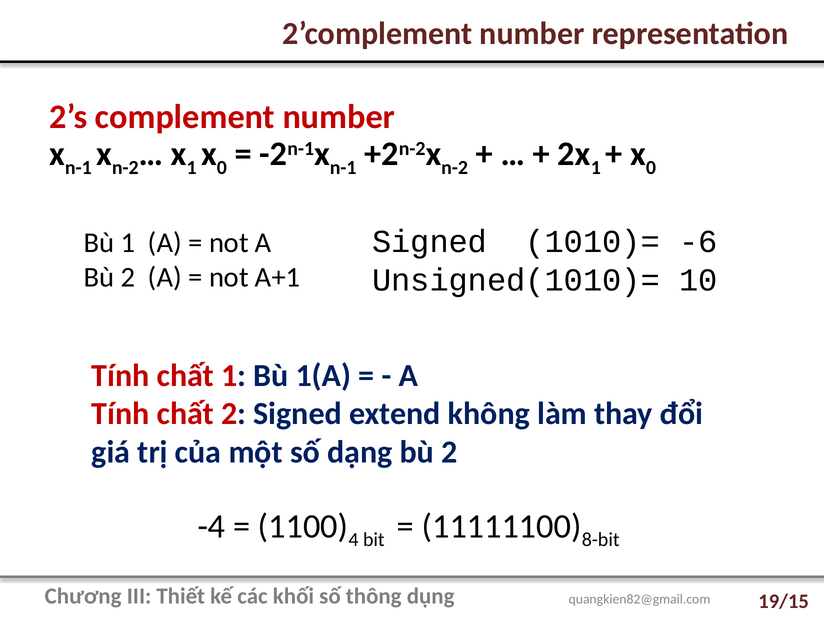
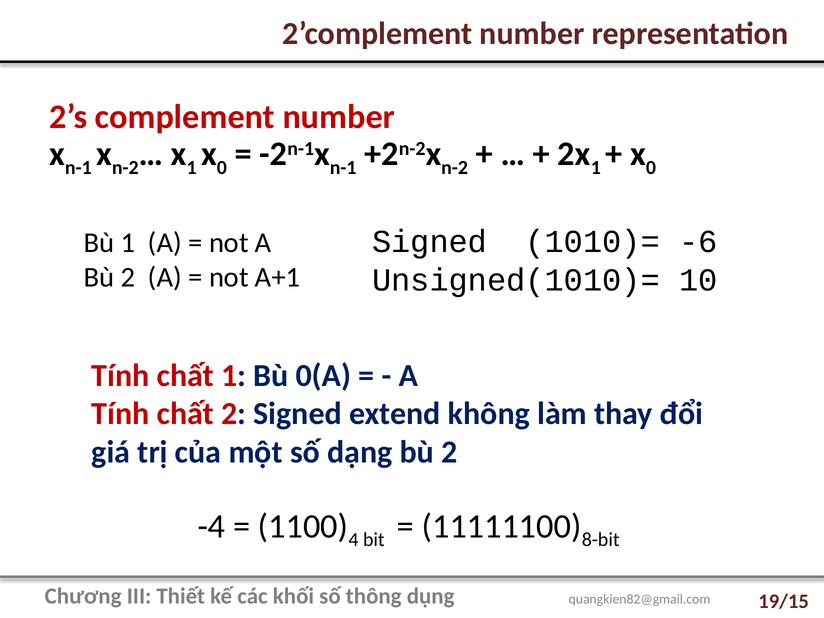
1(A: 1(A -> 0(A (323, 376)
